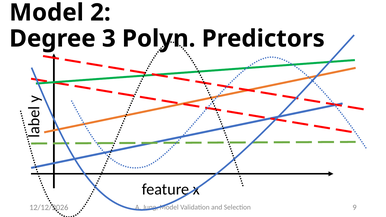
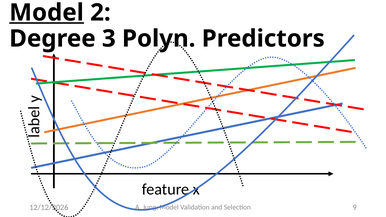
Model underline: none -> present (47, 13)
